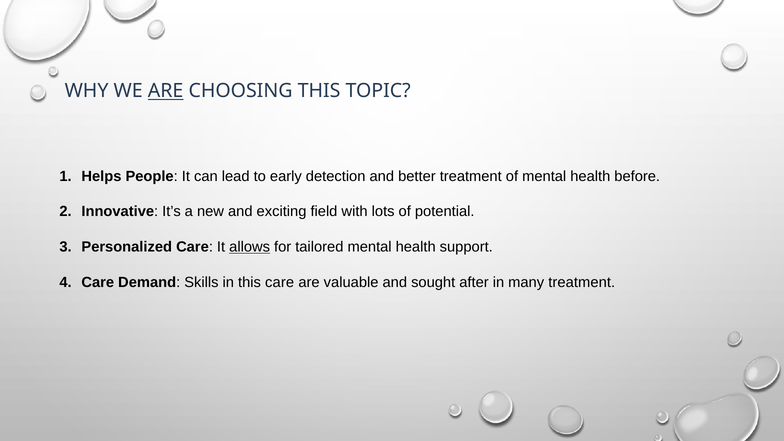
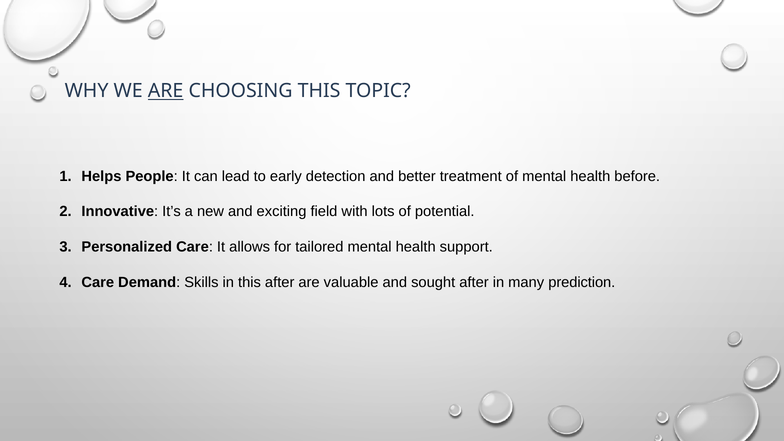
allows underline: present -> none (250, 247)
this care: care -> after (280, 282)
many treatment: treatment -> prediction (582, 282)
